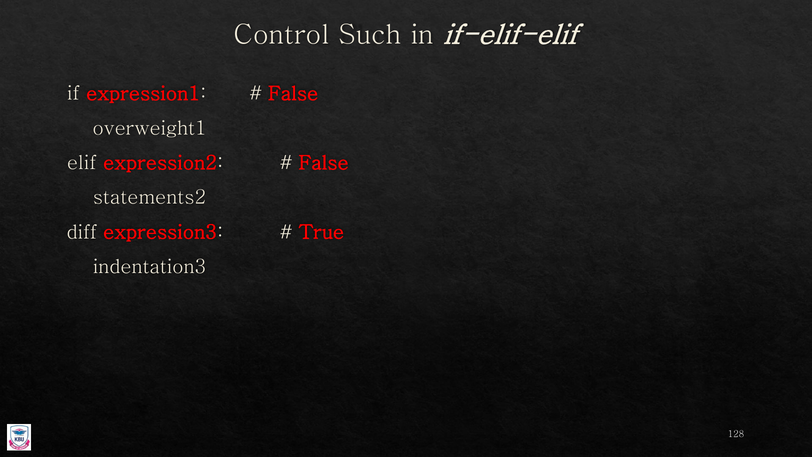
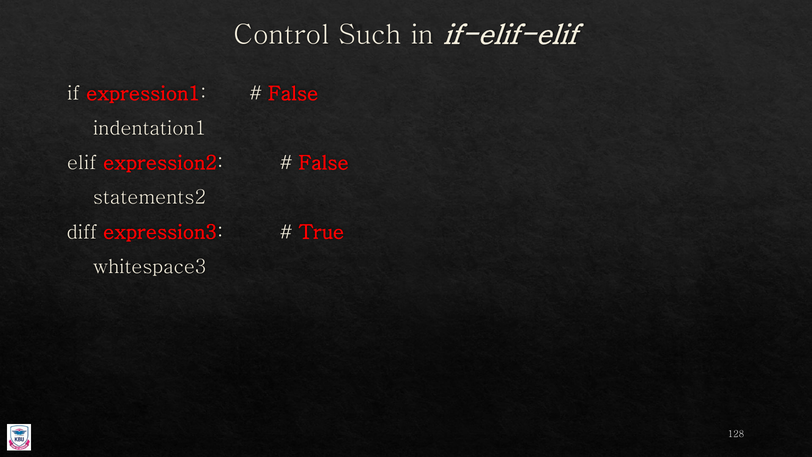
overweight1: overweight1 -> indentation1 (149, 128)
indentation3: indentation3 -> whitespace3 (150, 267)
